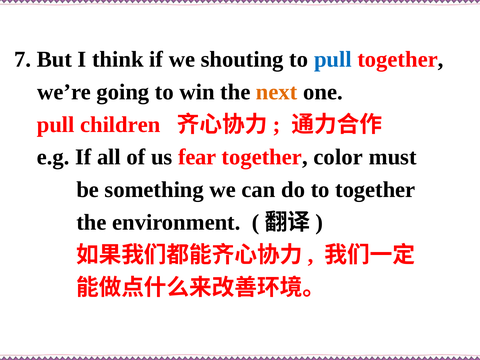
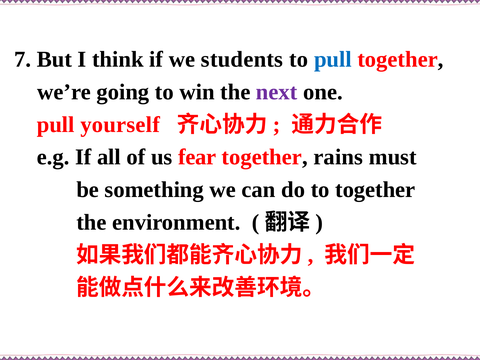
shouting: shouting -> students (242, 59)
next colour: orange -> purple (277, 92)
children: children -> yourself (120, 125)
color: color -> rains (338, 157)
